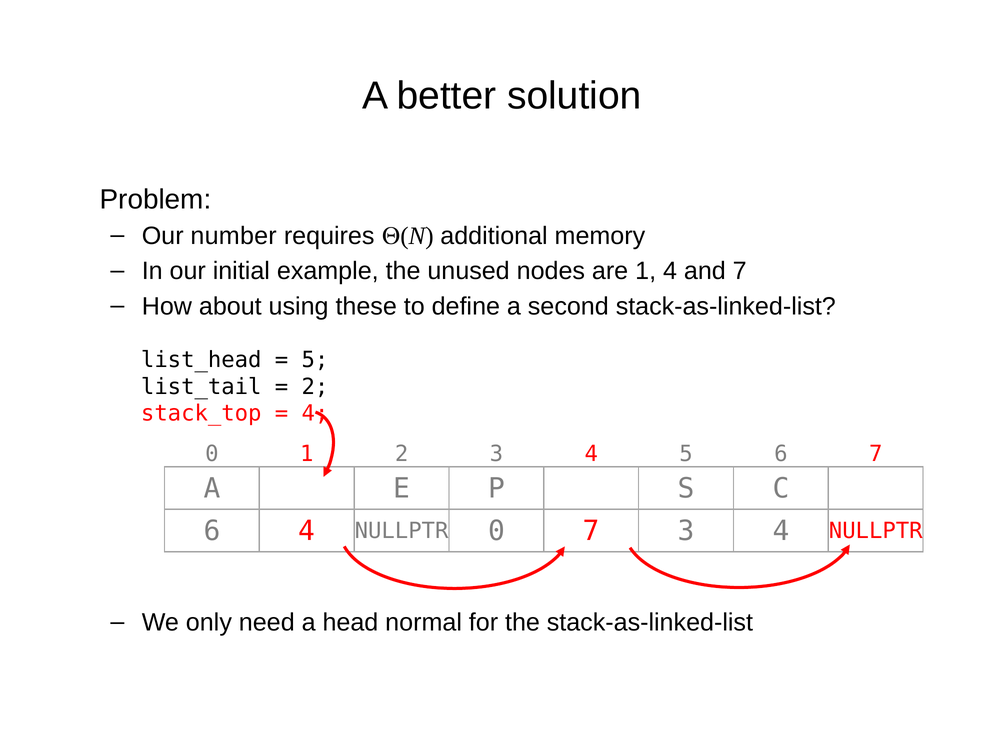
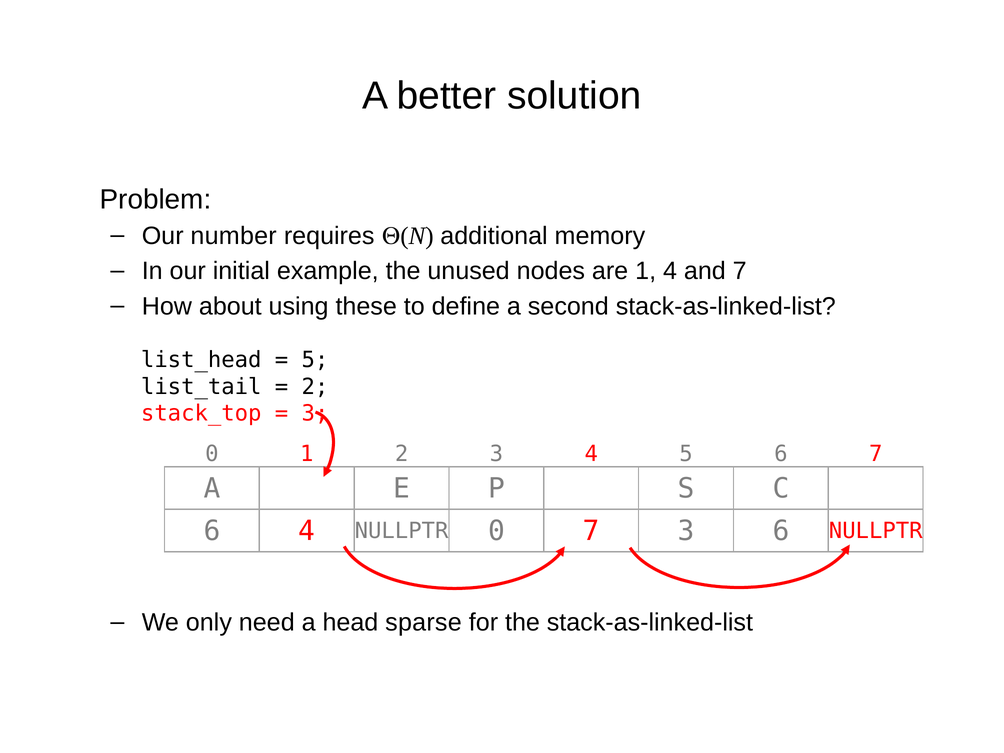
4: 4 -> 3 (315, 413)
7 3 4: 4 -> 6 (781, 531)
normal: normal -> sparse (423, 623)
